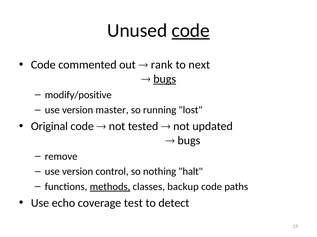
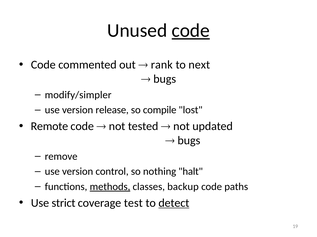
bugs underline: present -> none (165, 79)
modify/positive: modify/positive -> modify/simpler (78, 95)
master: master -> release (112, 110)
running: running -> compile (160, 110)
Original: Original -> Remote (49, 127)
echo: echo -> strict (64, 204)
detect underline: none -> present (174, 204)
